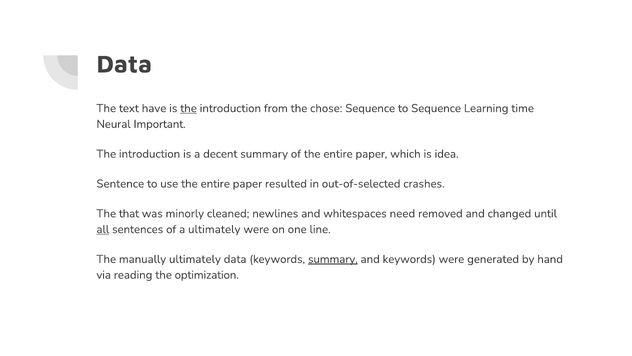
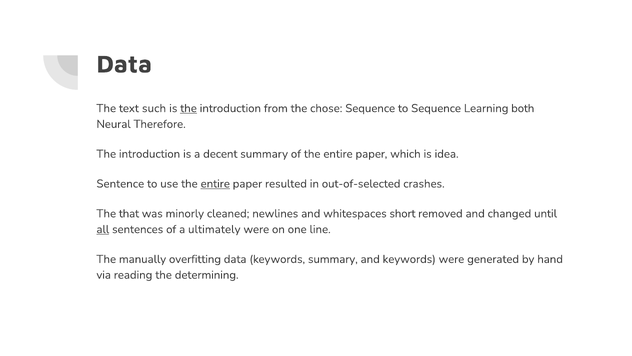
have: have -> such (154, 108)
time: time -> both (523, 108)
Important: Important -> Therefore (160, 124)
entire underline: none -> present (215, 183)
need: need -> short (402, 213)
manually ultimately: ultimately -> overfitting (195, 259)
summary underline: present -> none (333, 259)
optimization: optimization -> determining (207, 275)
